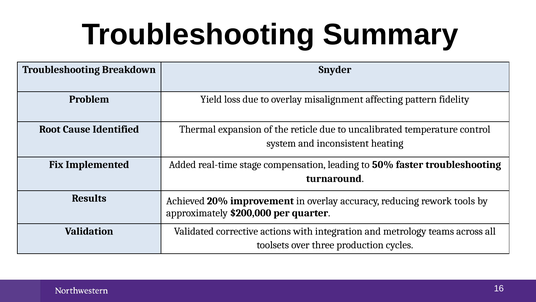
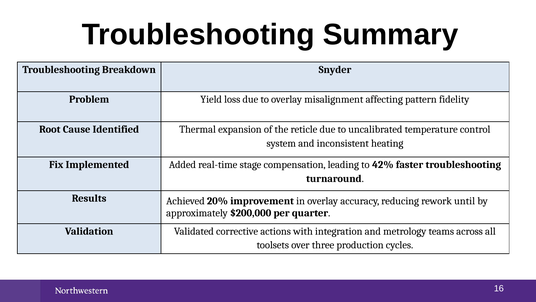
50%: 50% -> 42% (383, 165)
tools: tools -> until (465, 201)
